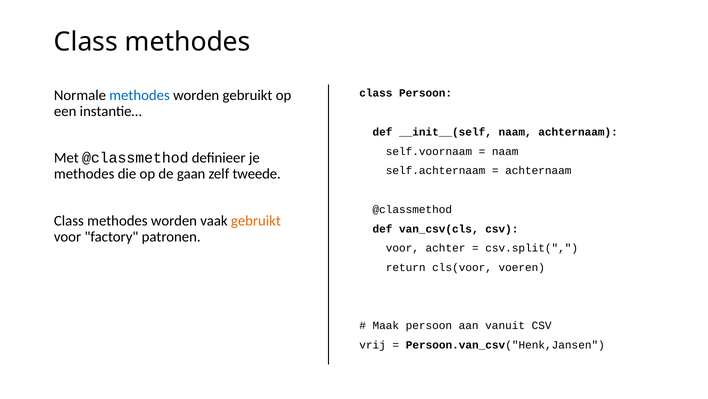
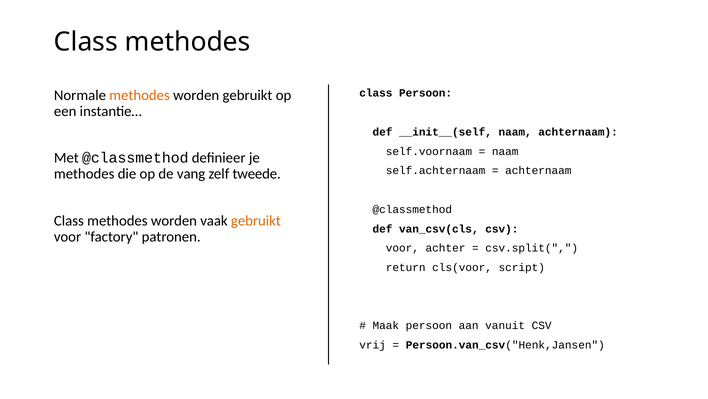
methodes colour: blue -> orange (140, 95)
gaan: gaan -> vang (191, 174)
voeren: voeren -> script (522, 267)
